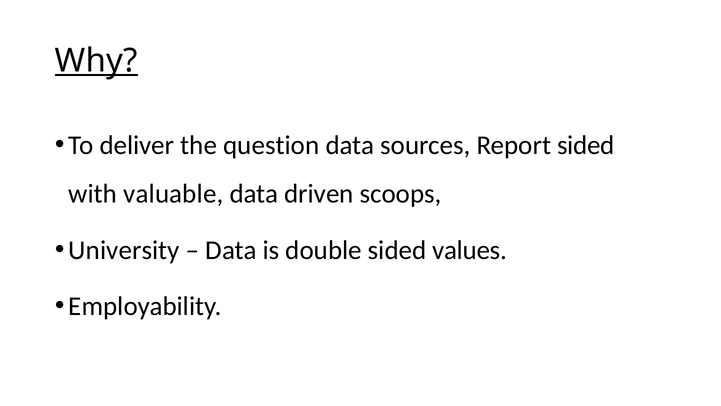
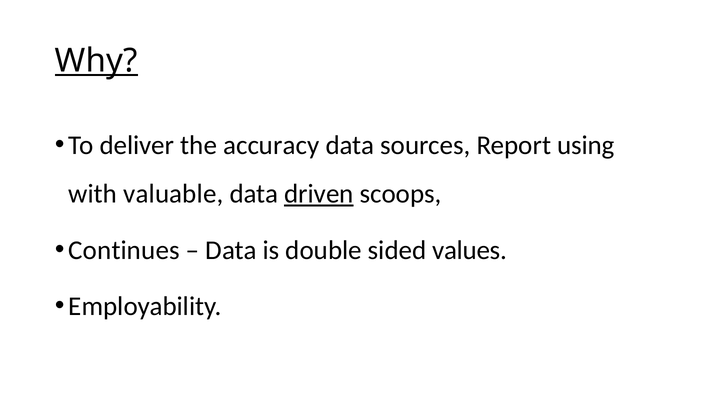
question: question -> accuracy (271, 145)
Report sided: sided -> using (586, 145)
driven underline: none -> present (319, 194)
University: University -> Continues (124, 250)
